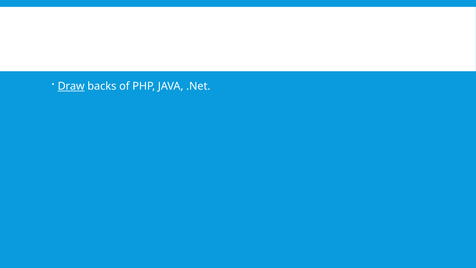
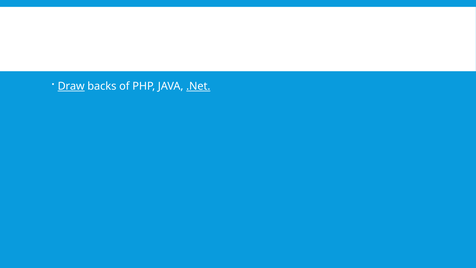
.Net underline: none -> present (198, 86)
